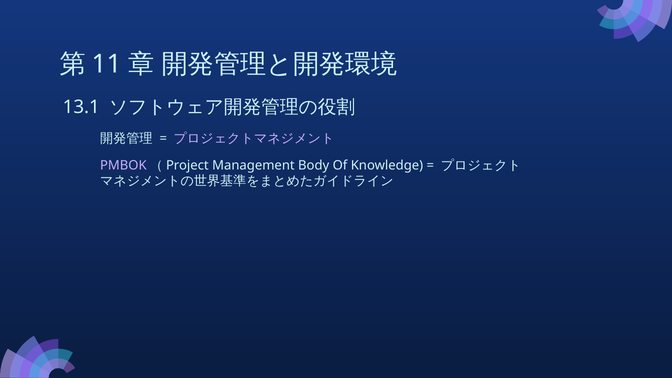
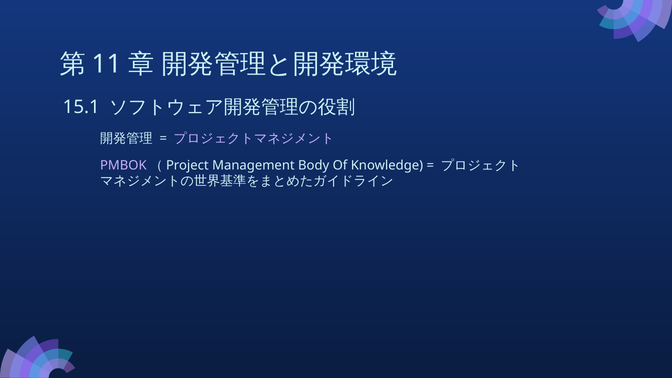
13.1: 13.1 -> 15.1 (81, 107)
